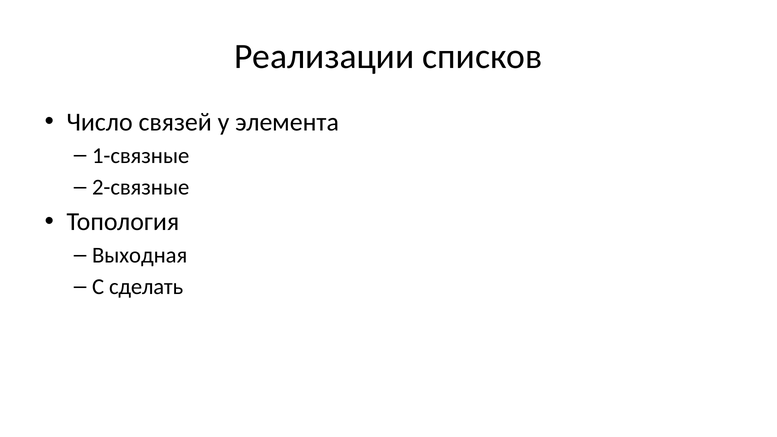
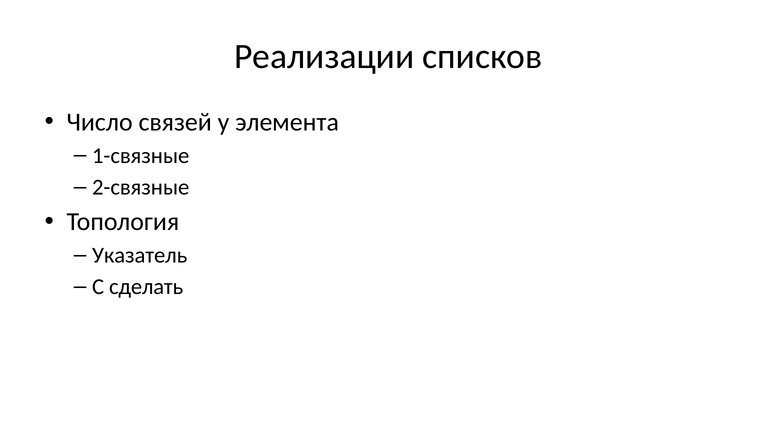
Выходная: Выходная -> Указатель (140, 255)
